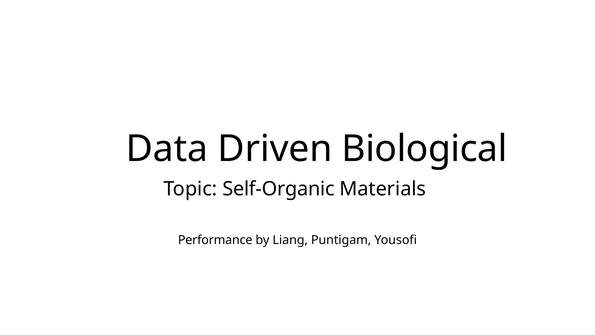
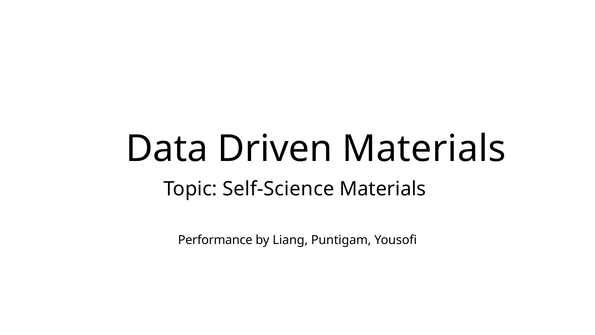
Driven Biological: Biological -> Materials (424, 149)
Self-Organic: Self-Organic -> Self-Science (278, 189)
